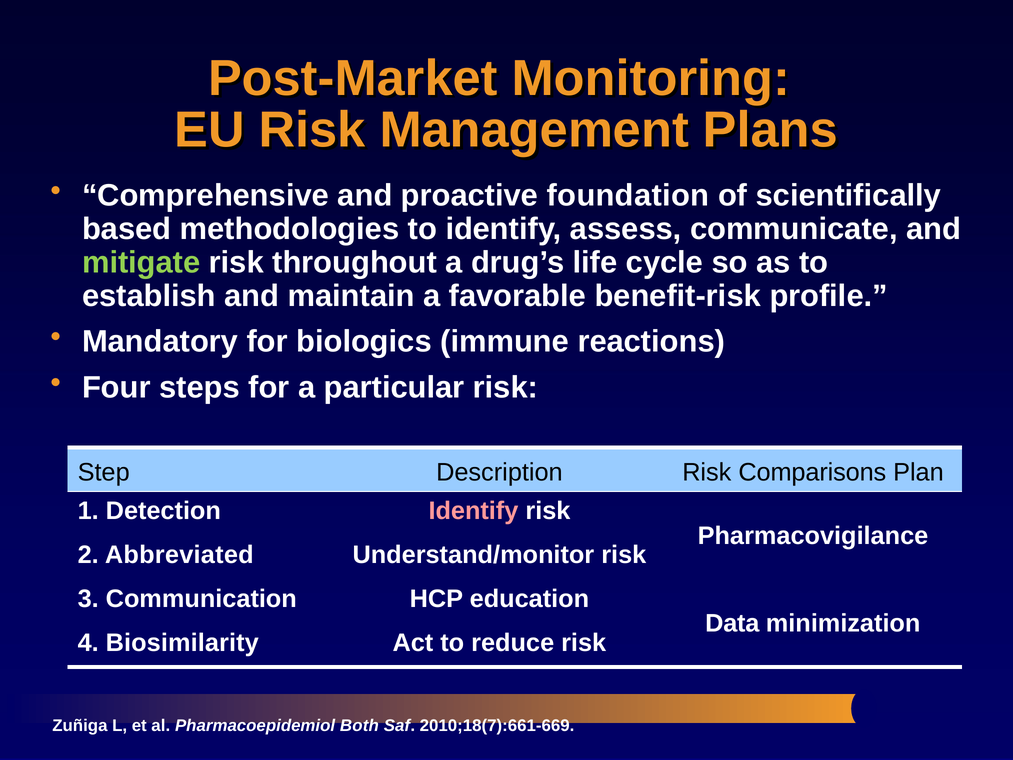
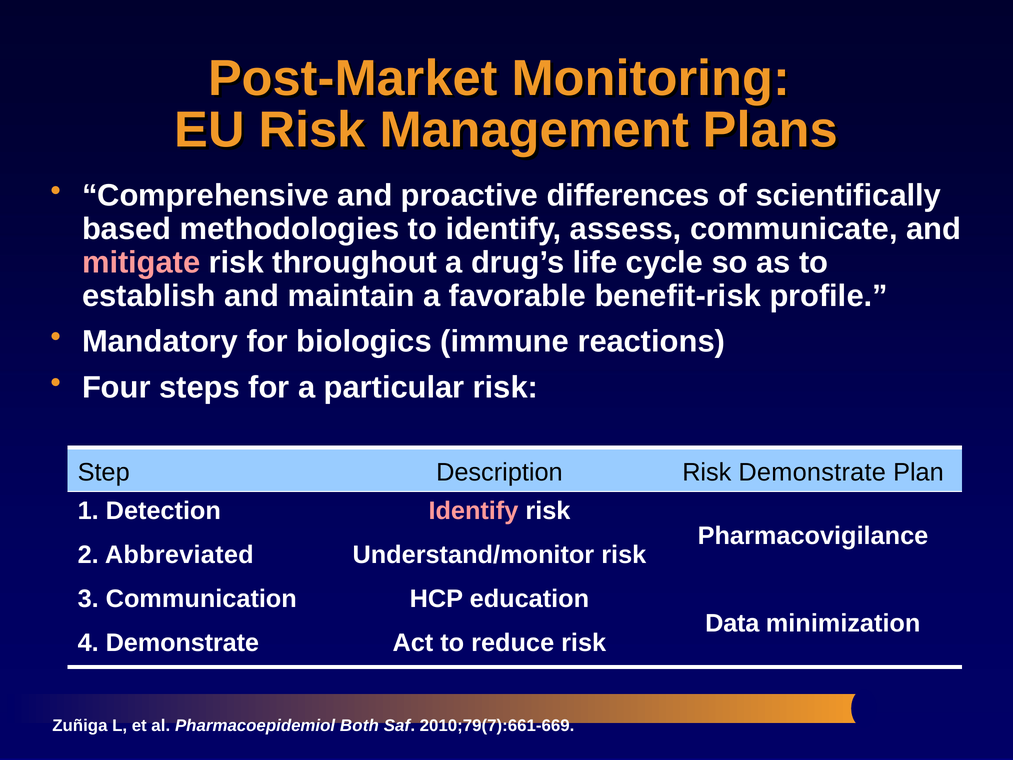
foundation: foundation -> differences (628, 195)
mitigate colour: light green -> pink (141, 262)
Risk Comparisons: Comparisons -> Demonstrate (812, 472)
4 Biosimilarity: Biosimilarity -> Demonstrate (182, 643)
2010;18(7):661-669: 2010;18(7):661-669 -> 2010;79(7):661-669 (497, 725)
